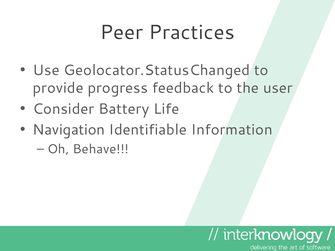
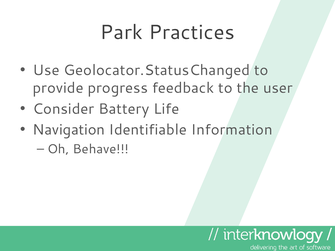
Peer: Peer -> Park (121, 32)
